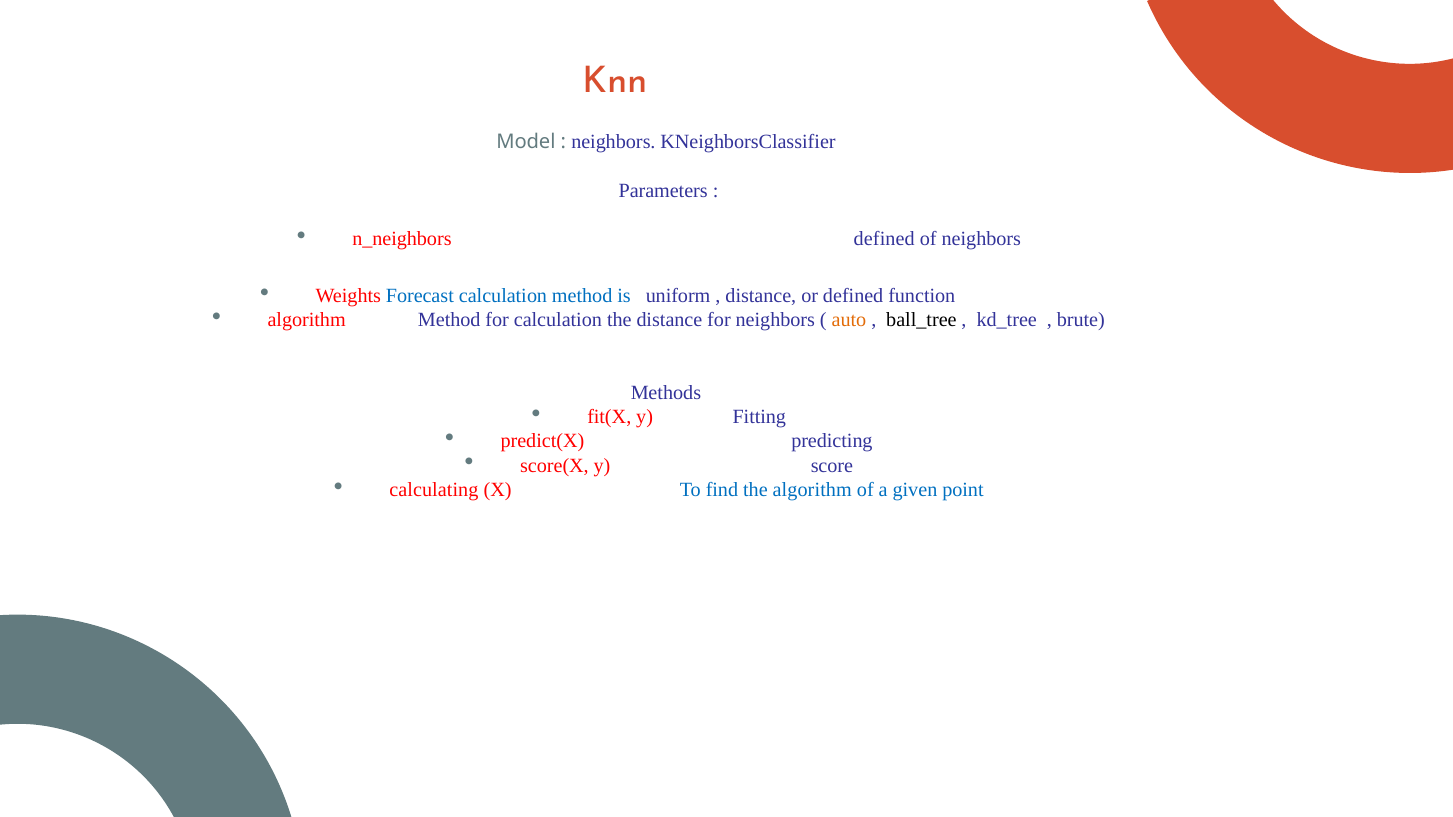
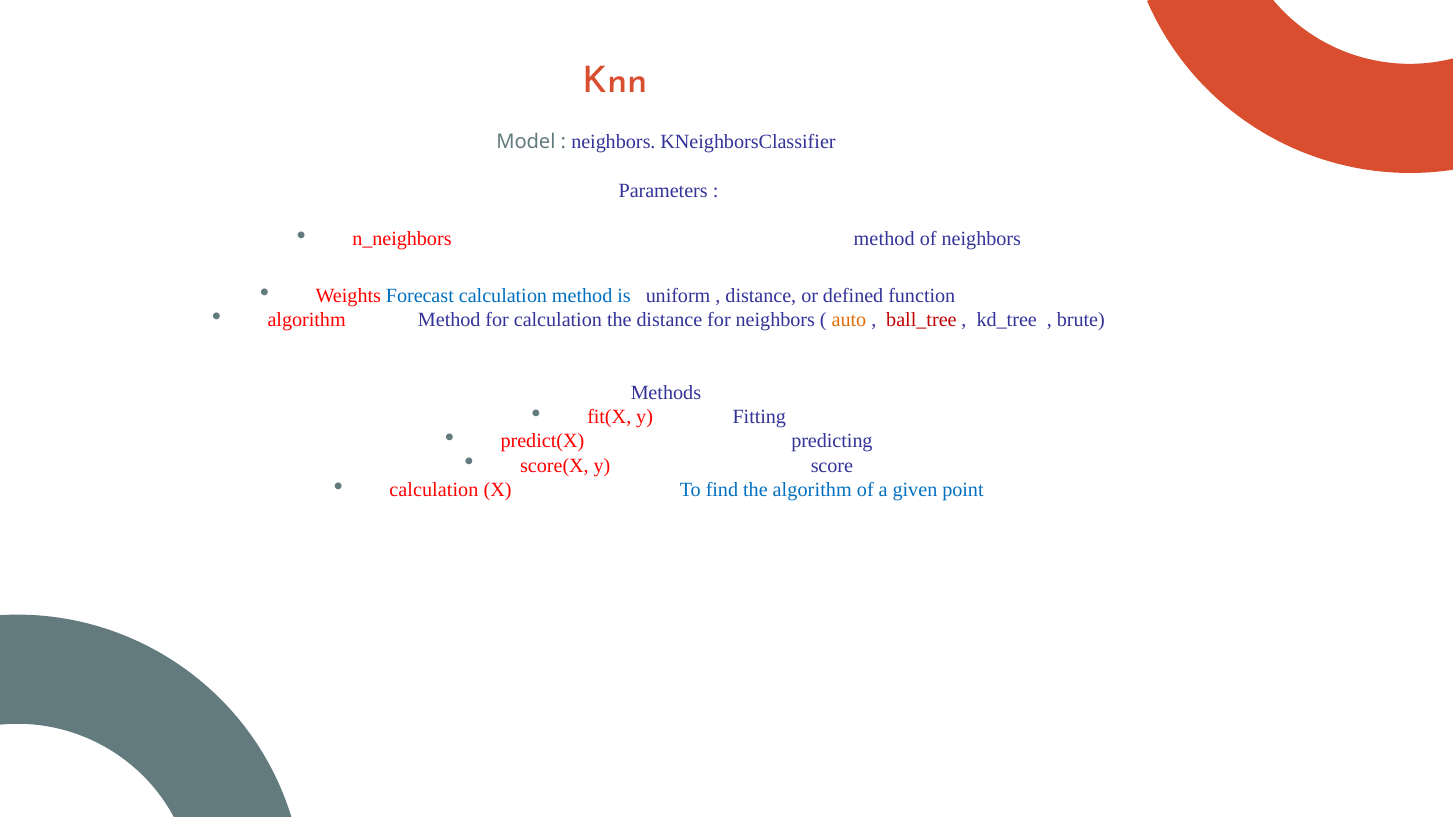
n_neighbors defined: defined -> method (884, 239)
ball_tree colour: black -> red (921, 320)
calculating: calculating -> calculation (434, 490)
